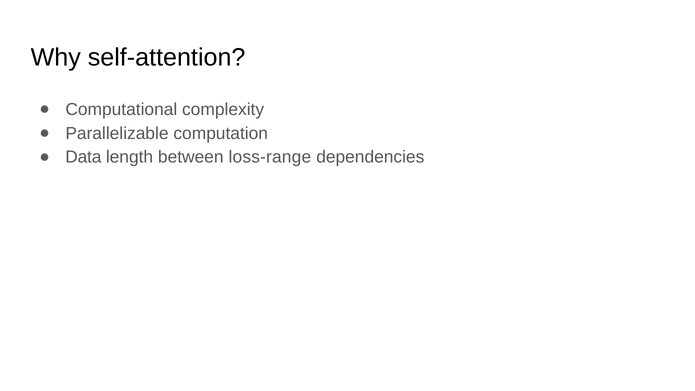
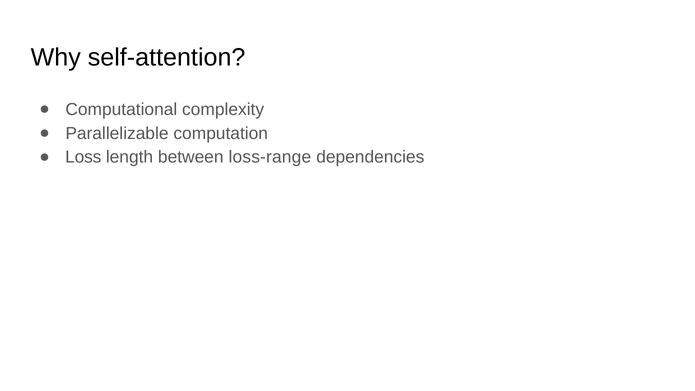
Data: Data -> Loss (83, 157)
